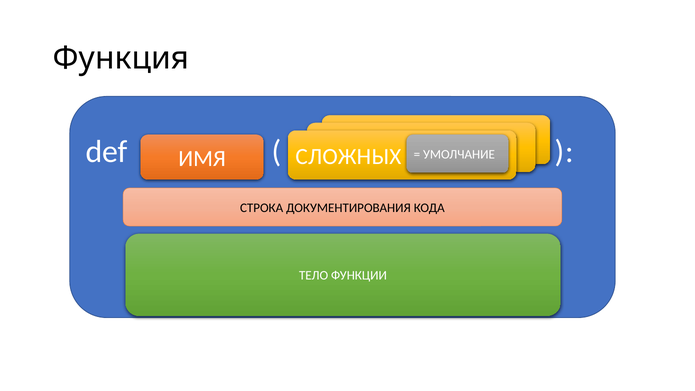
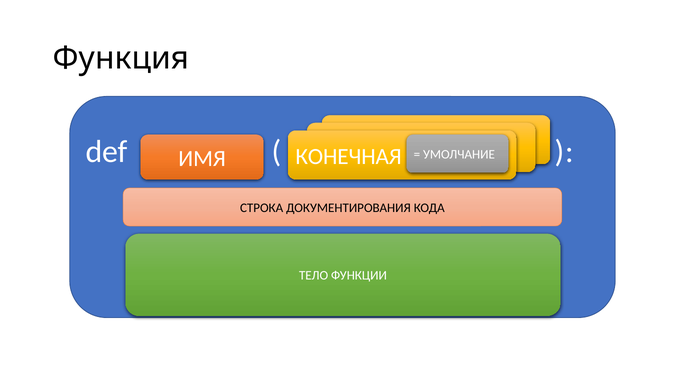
СЛОЖНЫХ: СЛОЖНЫХ -> КОНЕЧНАЯ (349, 156)
